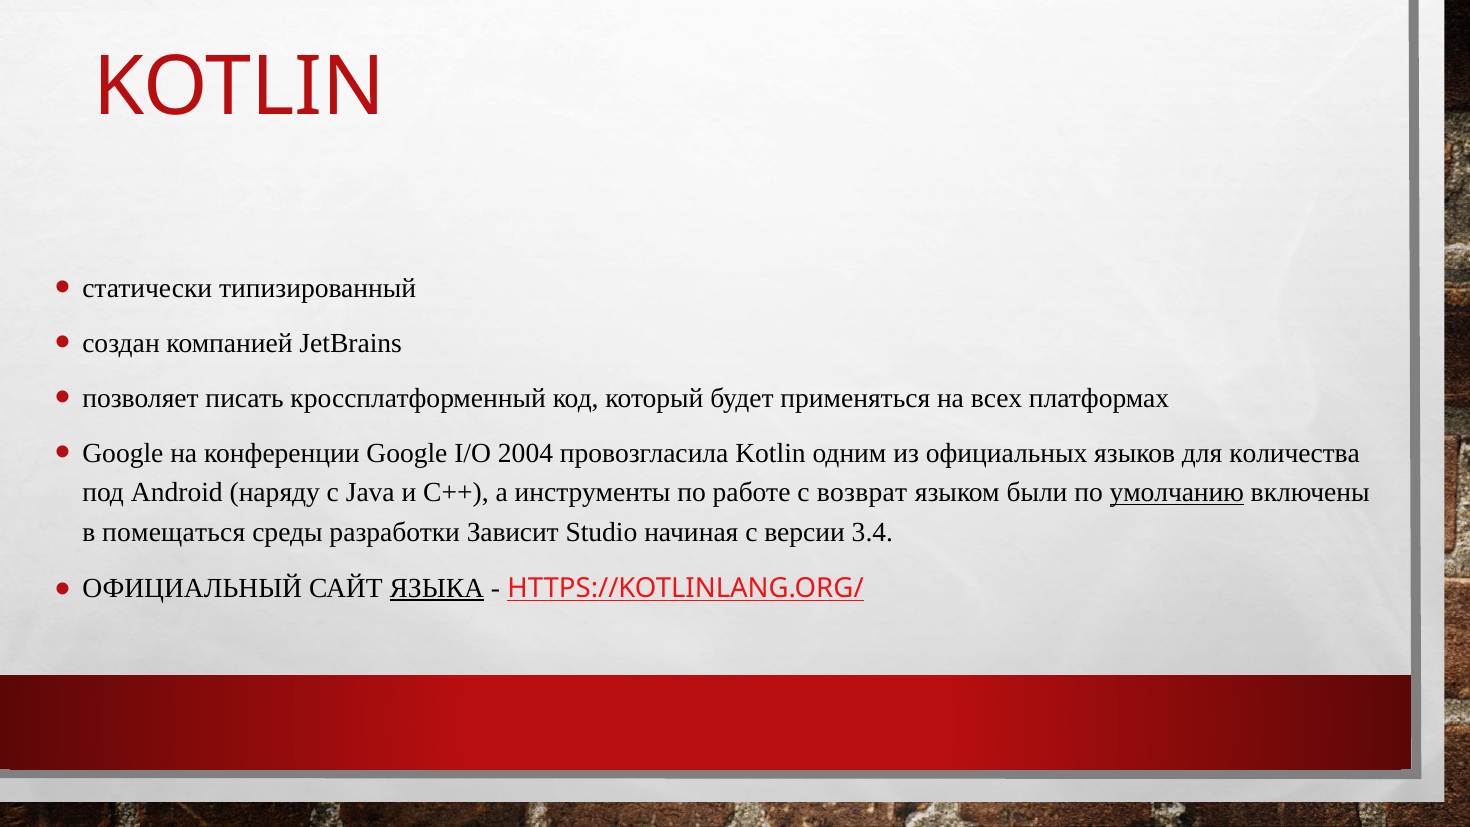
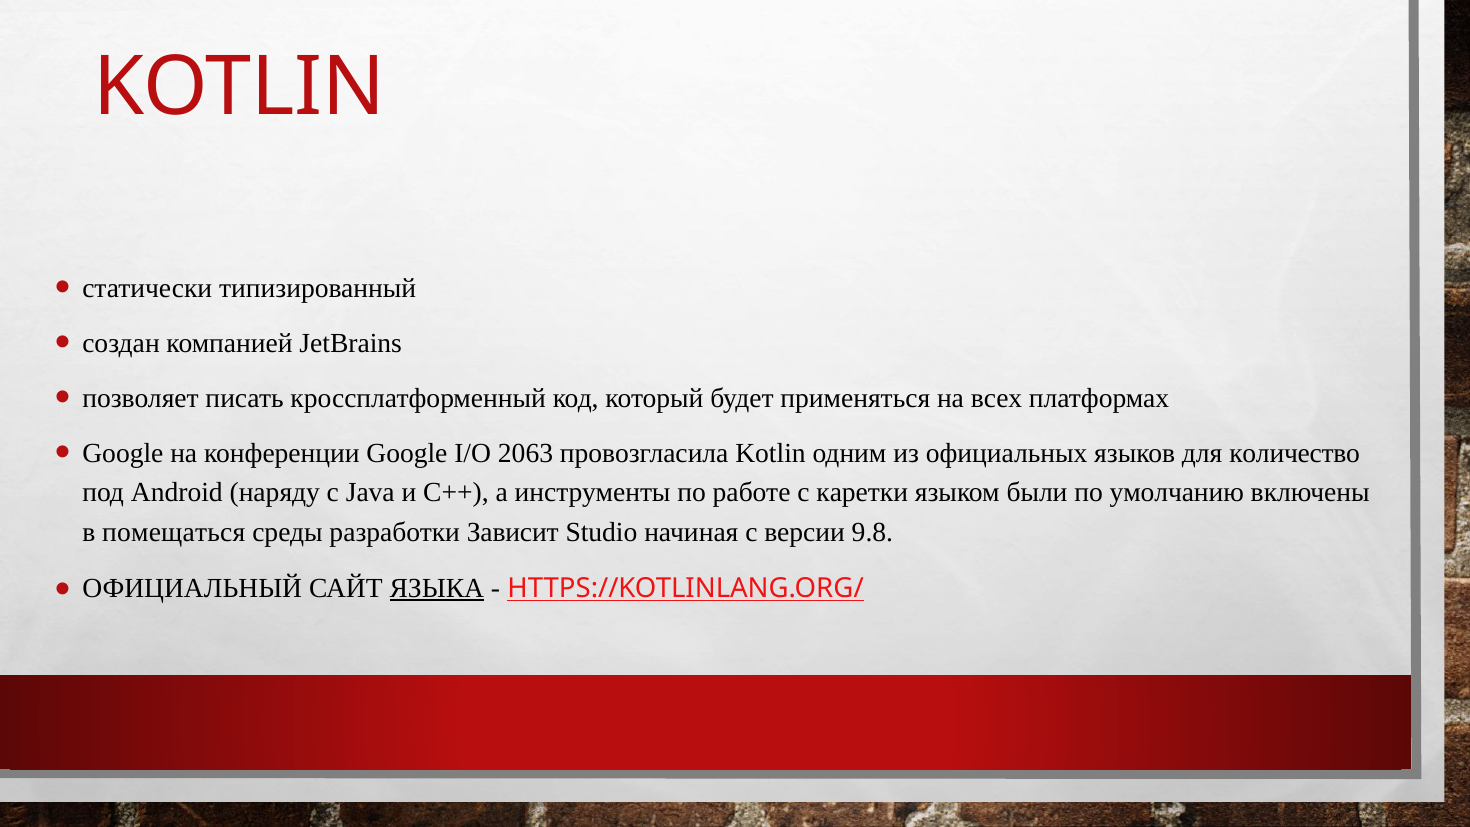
2004: 2004 -> 2063 (526, 453)
количества: количества -> количество (1295, 453)
возврат: возврат -> каретки (862, 493)
умолчанию underline: present -> none (1177, 493)
3.4: 3.4 -> 9.8 (872, 532)
